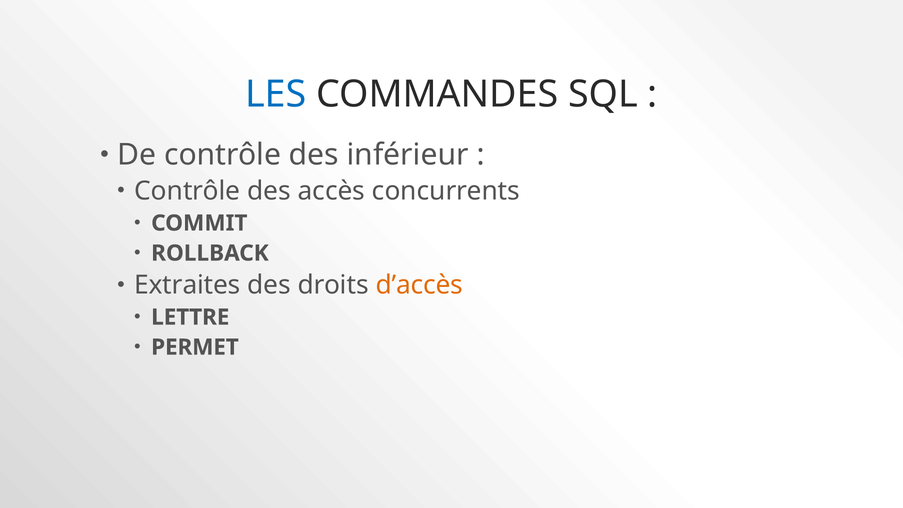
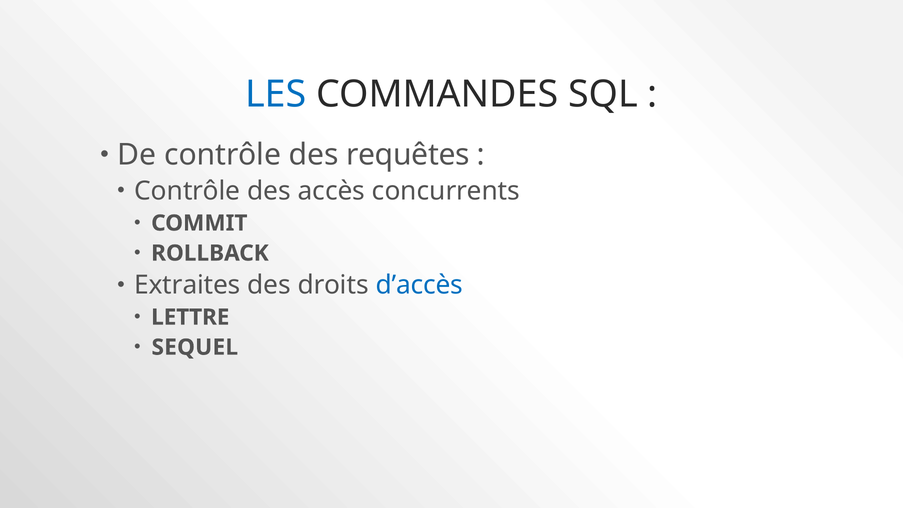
inférieur: inférieur -> requêtes (408, 155)
d’accès colour: orange -> blue (419, 285)
PERMET: PERMET -> SEQUEL (195, 347)
